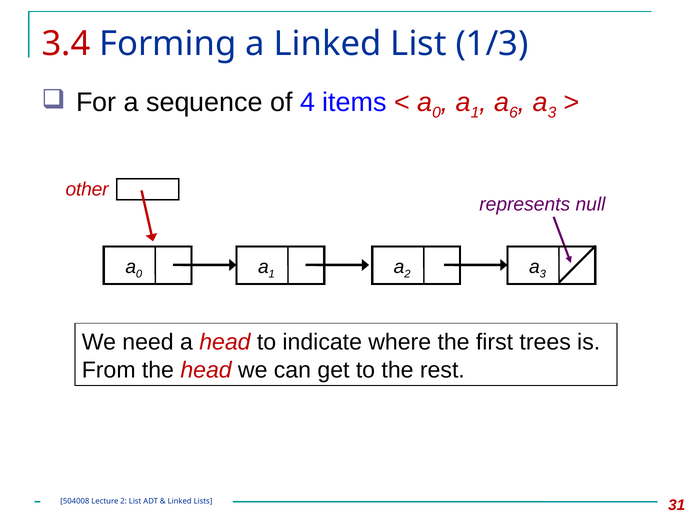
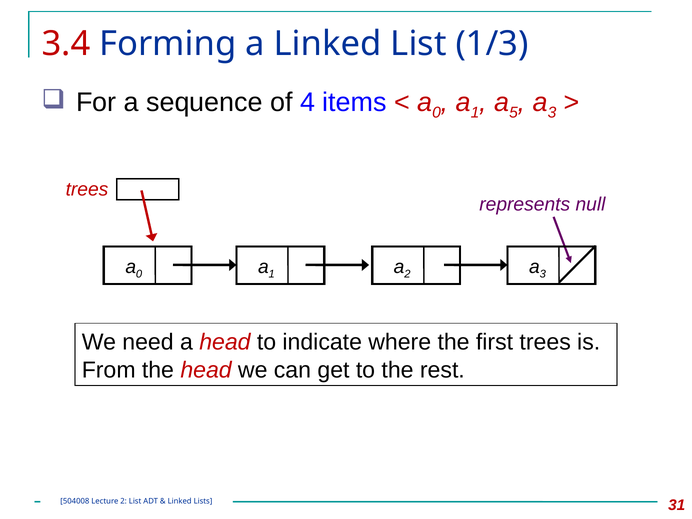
6: 6 -> 5 (514, 113)
other: other -> trees (87, 189)
